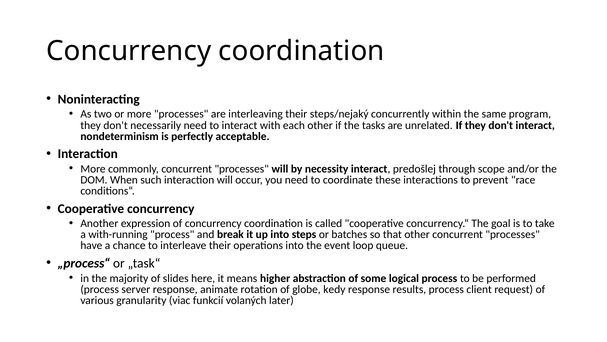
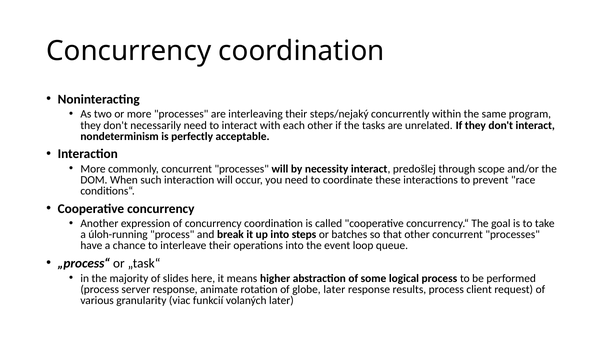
with-running: with-running -> úloh-running (118, 234)
globe kedy: kedy -> later (334, 289)
